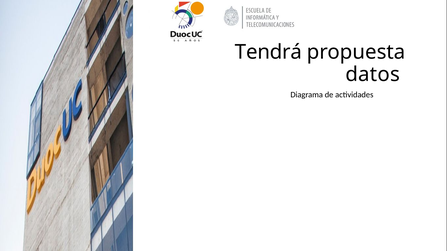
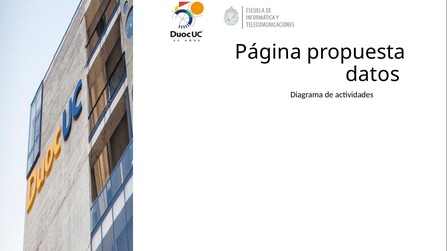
Tendrá: Tendrá -> Página (268, 52)
